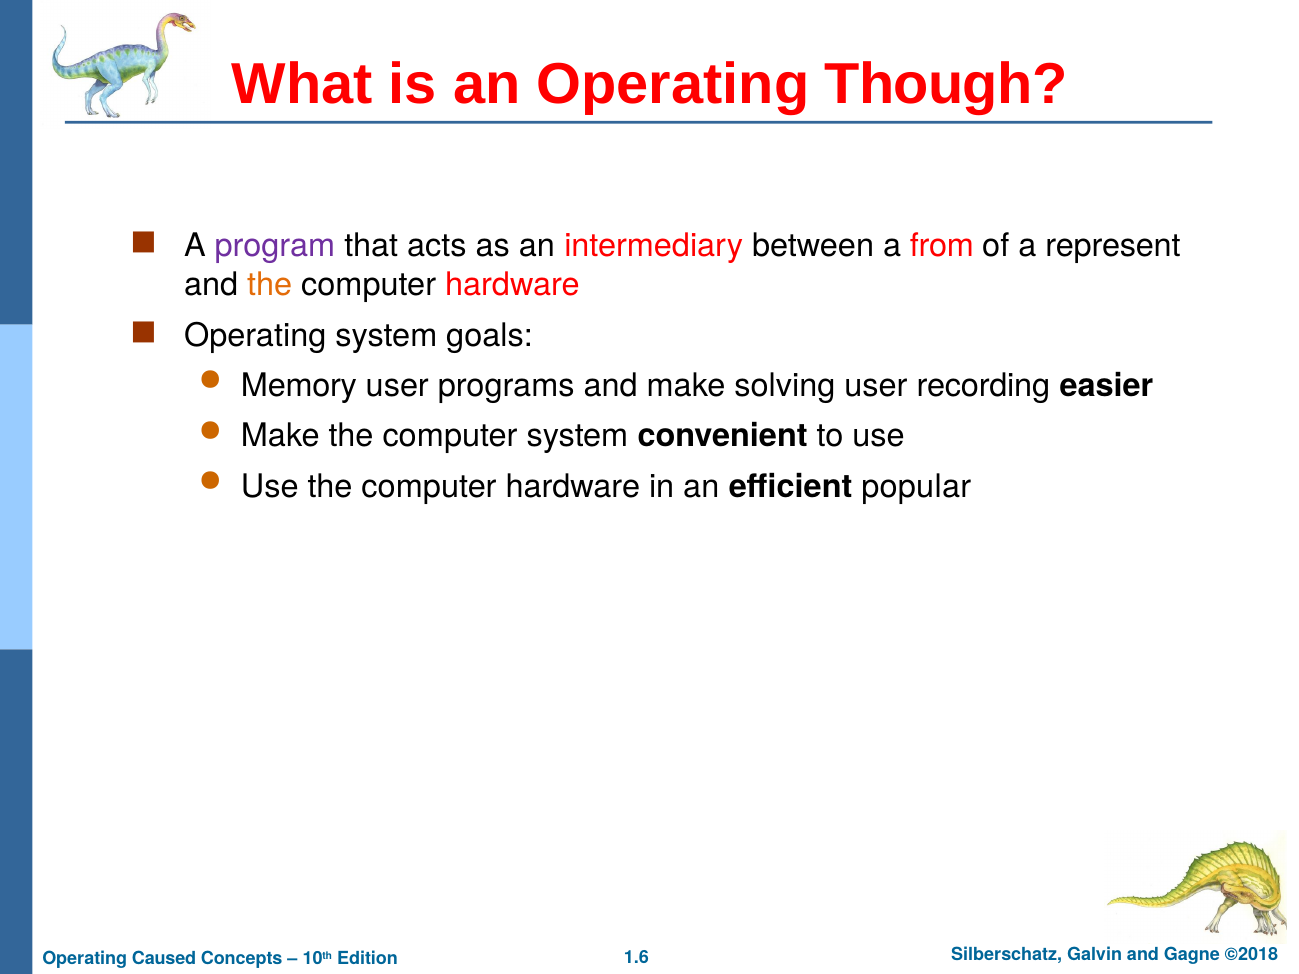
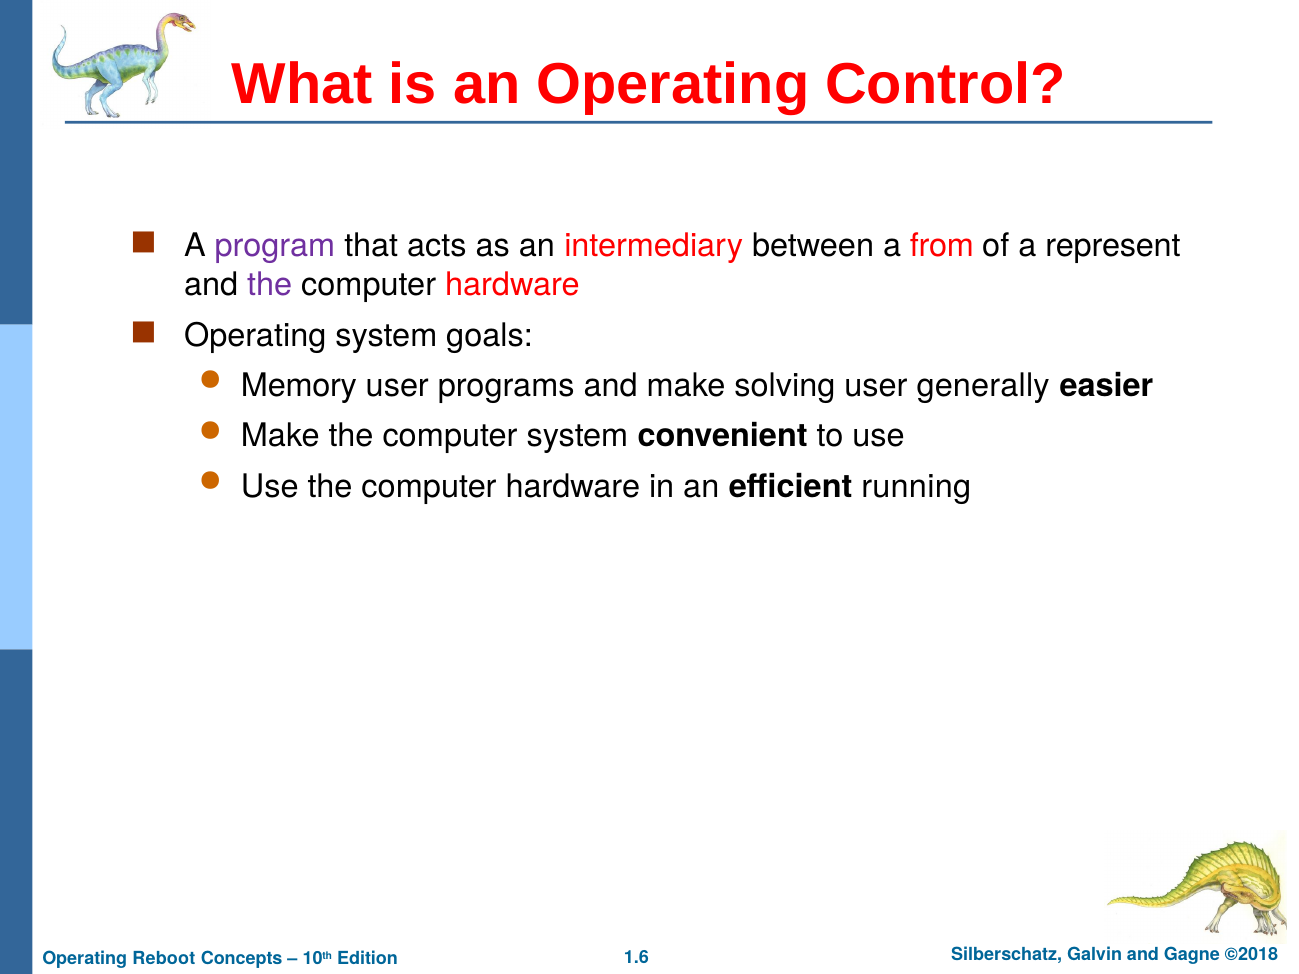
Though: Though -> Control (946, 84)
the colour: orange -> purple (270, 285)
recording: recording -> generally (983, 386)
popular: popular -> running (916, 487)
Caused: Caused -> Reboot (164, 959)
